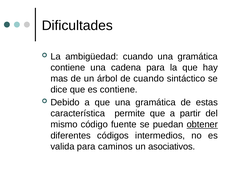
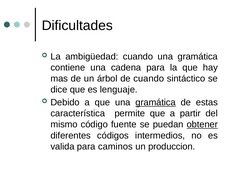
es contiene: contiene -> lenguaje (119, 90)
gramática underline: none -> present (156, 102)
asociativos: asociativos -> produccion (172, 146)
